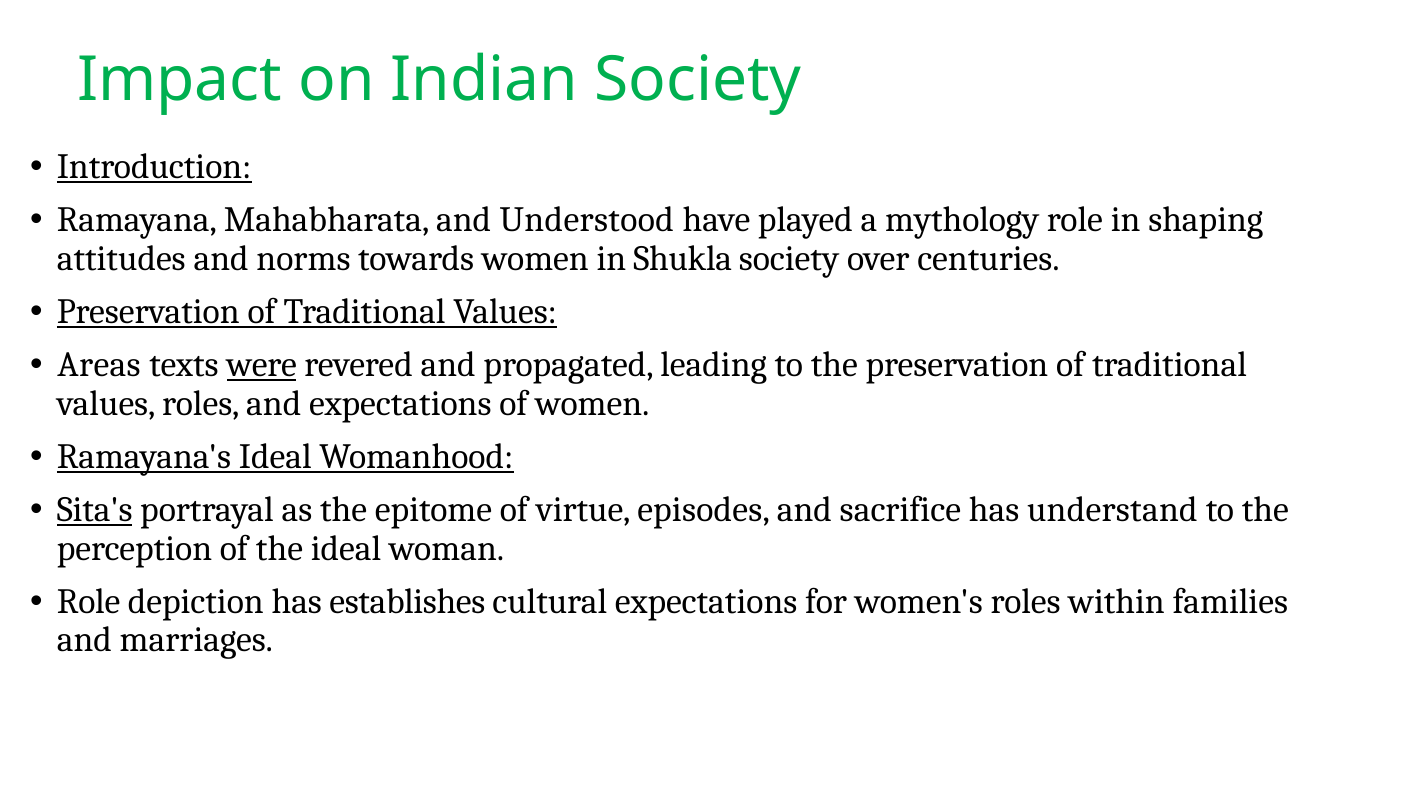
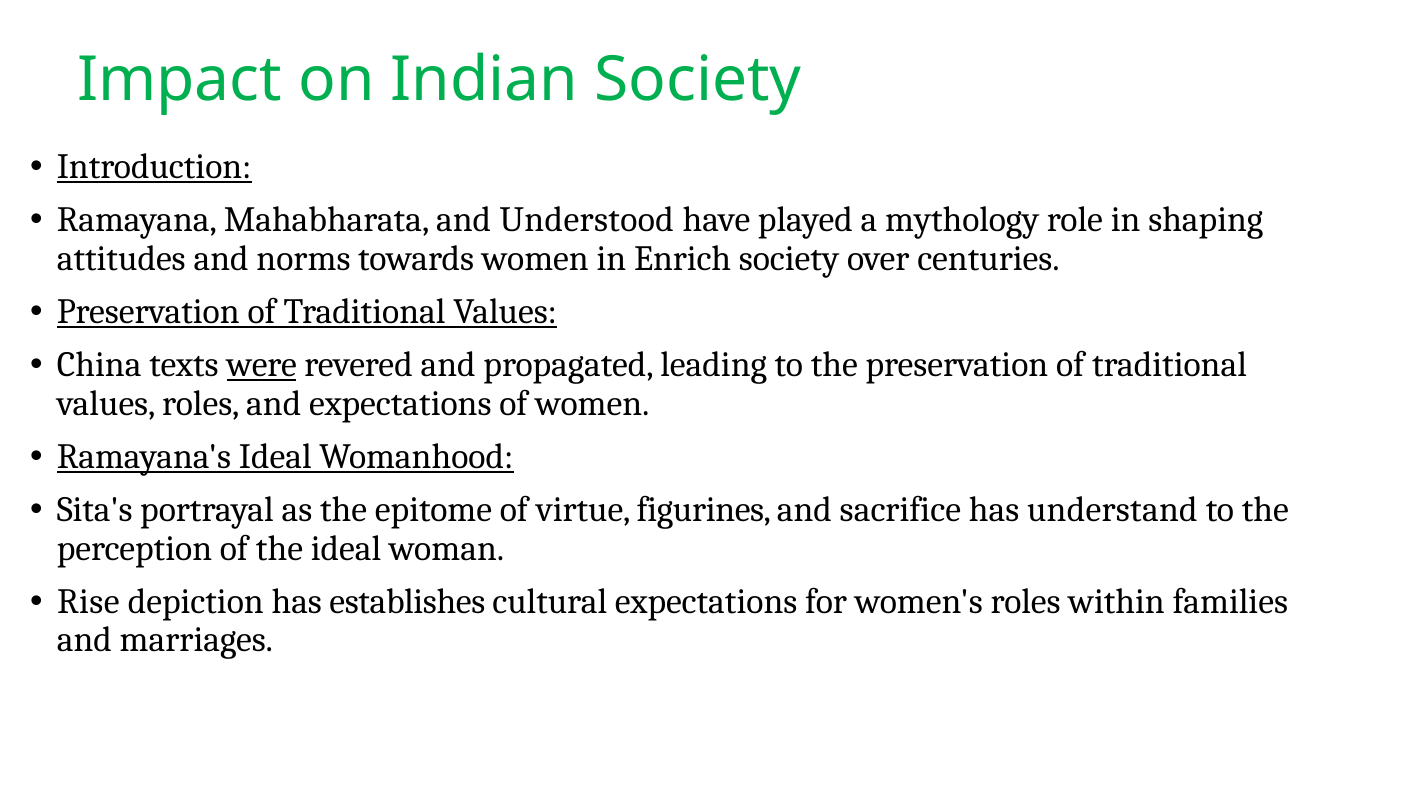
Shukla: Shukla -> Enrich (683, 258)
Areas: Areas -> China (99, 365)
Sita's underline: present -> none (95, 510)
episodes: episodes -> figurines (704, 510)
Role: Role -> Rise (88, 602)
